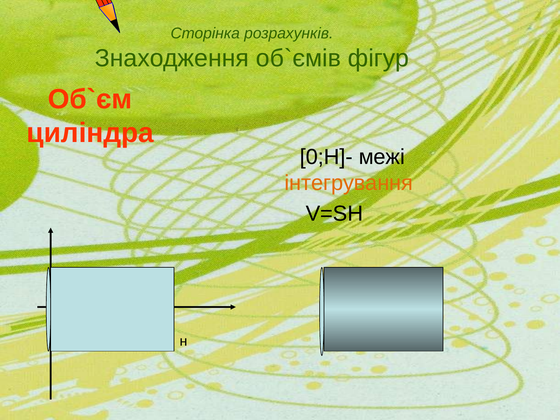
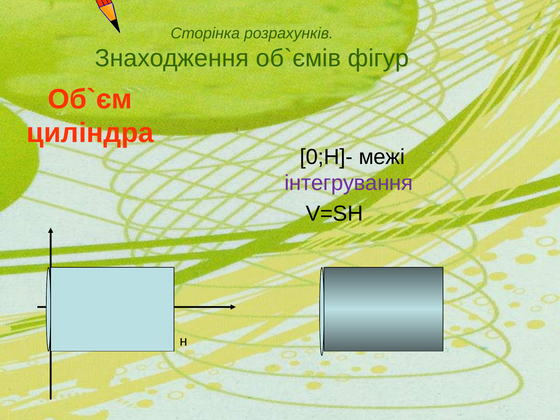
інтегрування colour: orange -> purple (349, 183)
